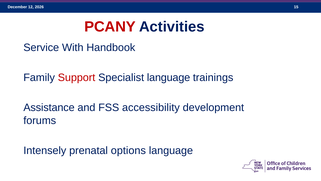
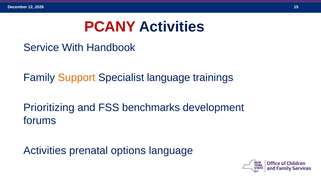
Support colour: red -> orange (77, 77)
Assistance: Assistance -> Prioritizing (49, 107)
accessibility: accessibility -> benchmarks (151, 107)
Intensely: Intensely -> Activities (45, 150)
